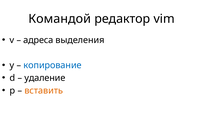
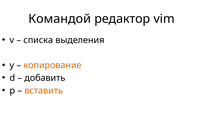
адреса: адреса -> списка (38, 40)
копирование colour: blue -> orange (53, 65)
удаление: удаление -> добавить (45, 78)
